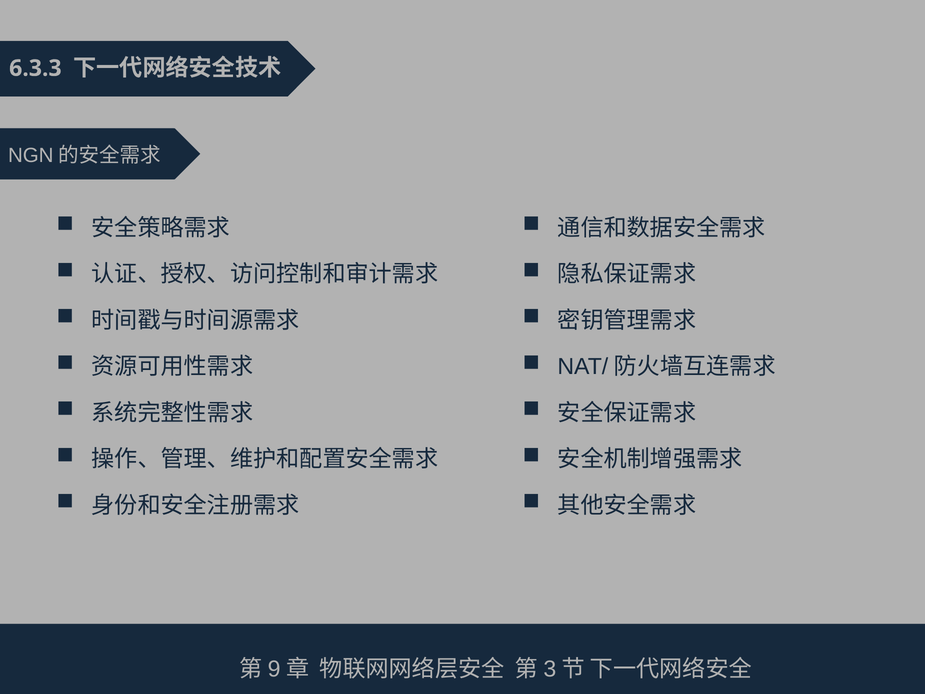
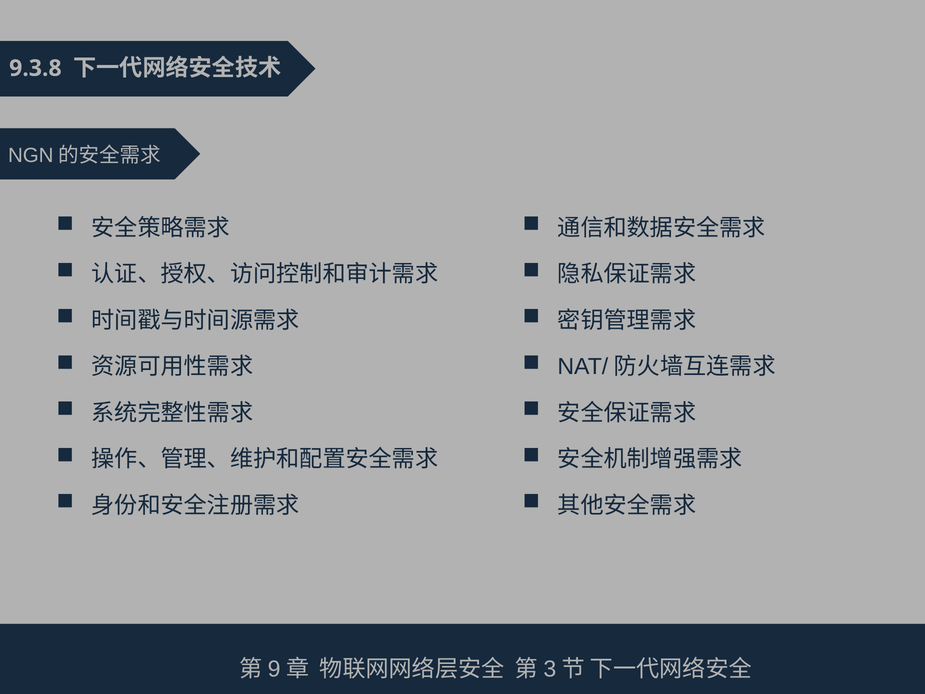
6.3.3: 6.3.3 -> 9.3.8 (35, 68)
